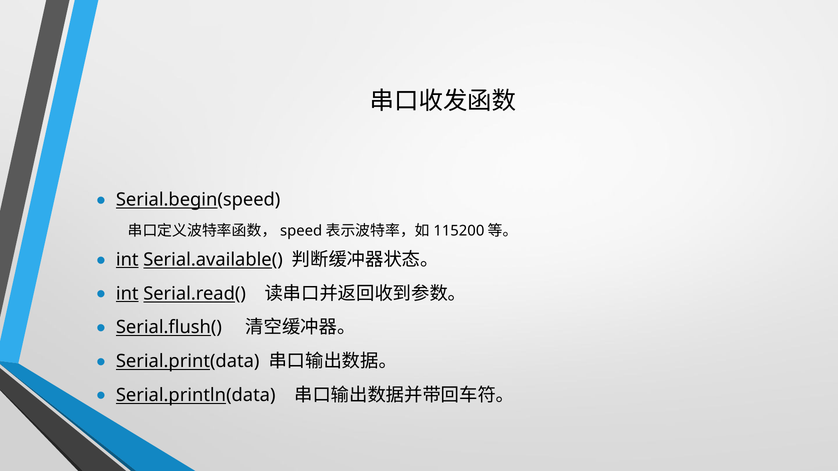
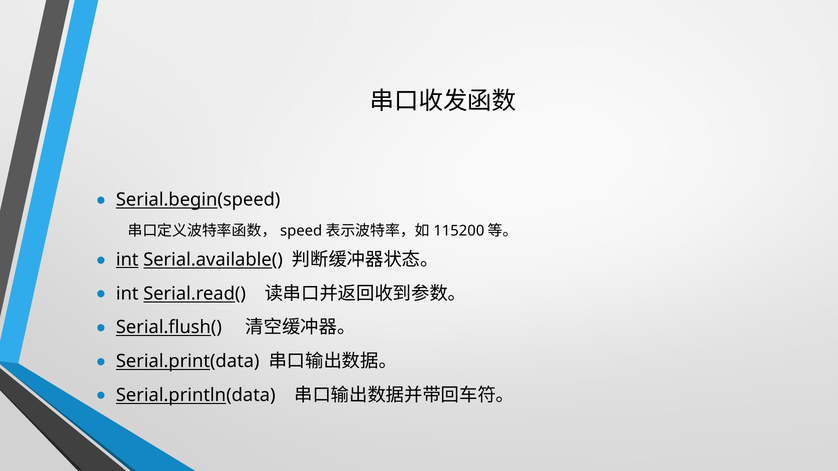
int underline: present -> none (127, 294)
